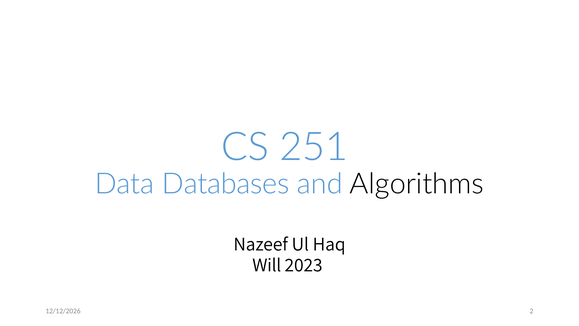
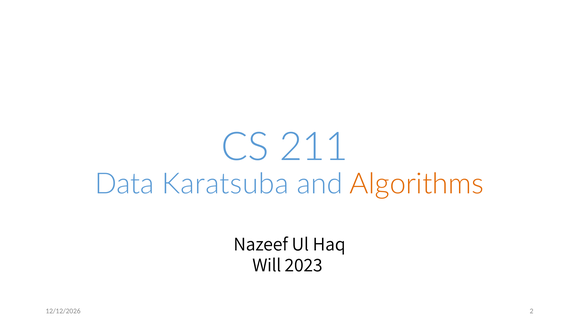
251: 251 -> 211 (314, 147)
Databases: Databases -> Karatsuba (225, 184)
Algorithms colour: black -> orange (417, 184)
